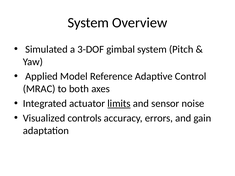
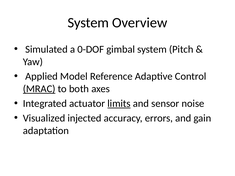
3-DOF: 3-DOF -> 0-DOF (91, 49)
MRAC underline: none -> present (39, 89)
controls: controls -> injected (85, 118)
